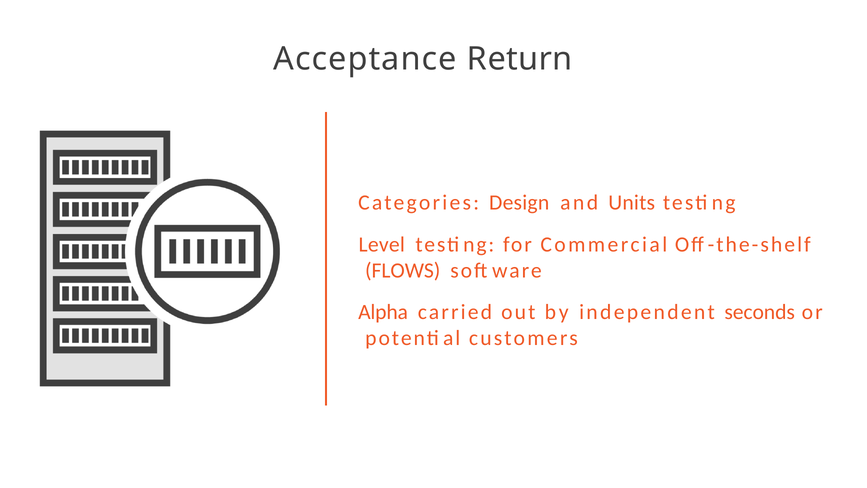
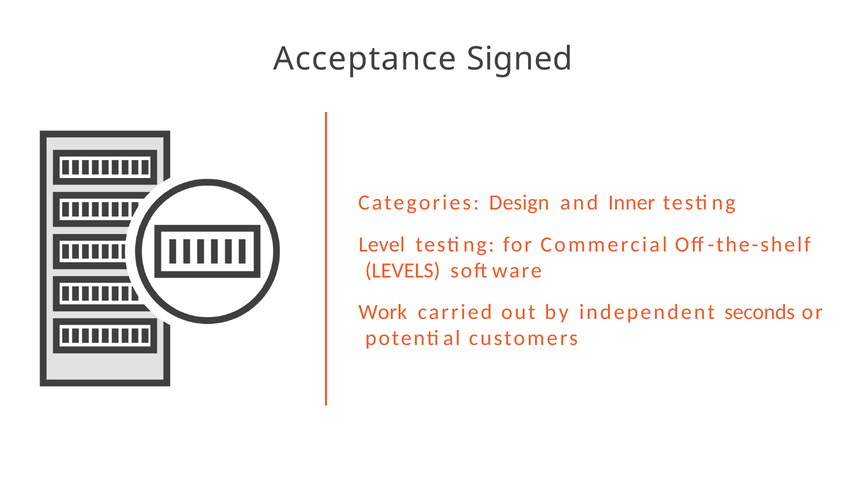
Return: Return -> Signed (520, 59)
Units: Units -> Inner (632, 202)
FLOWS: FLOWS -> LEVELS (403, 271)
Alpha: Alpha -> Work (383, 312)
